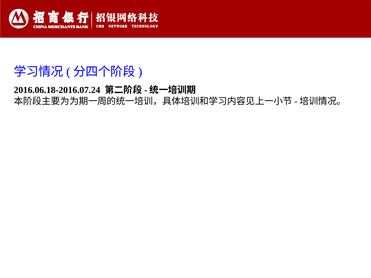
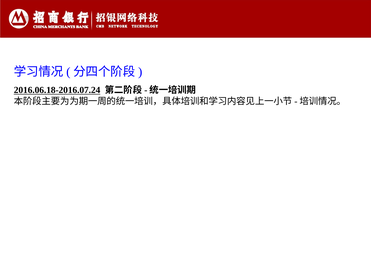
2016.06.18-2016.07.24 underline: none -> present (57, 90)
